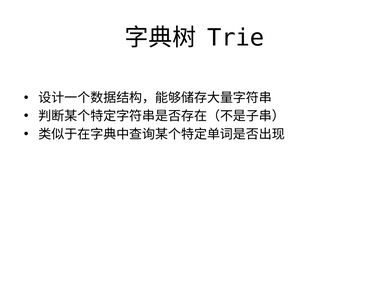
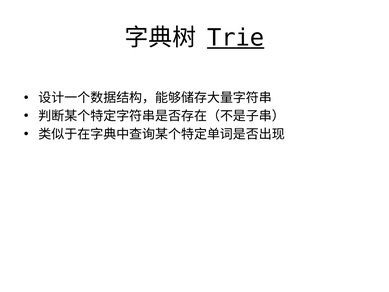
Trie underline: none -> present (236, 38)
